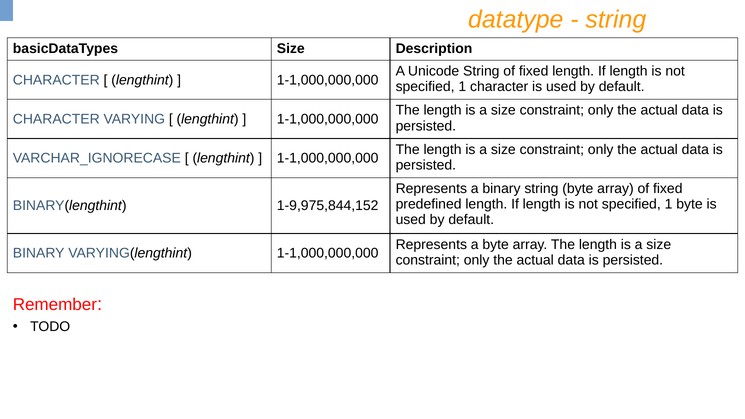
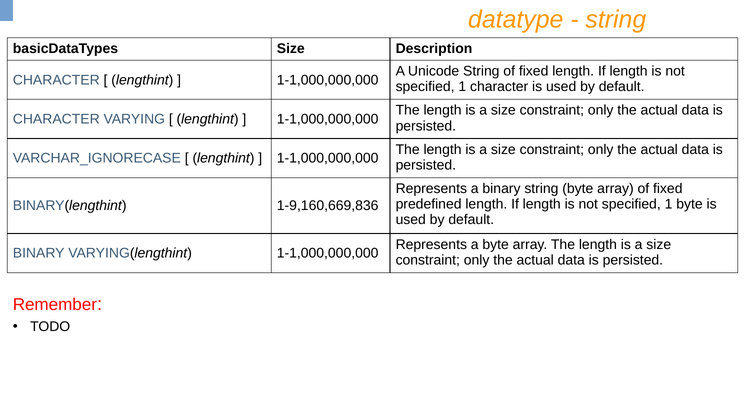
1-9,975,844,152: 1-9,975,844,152 -> 1-9,160,669,836 (328, 206)
